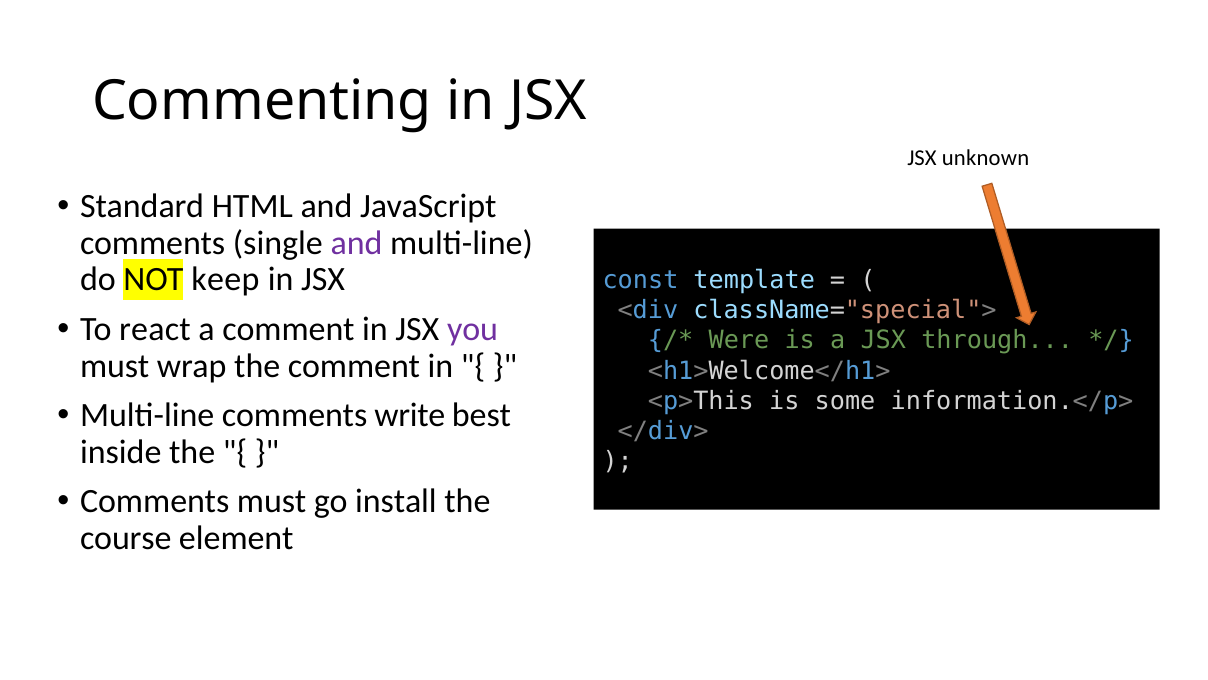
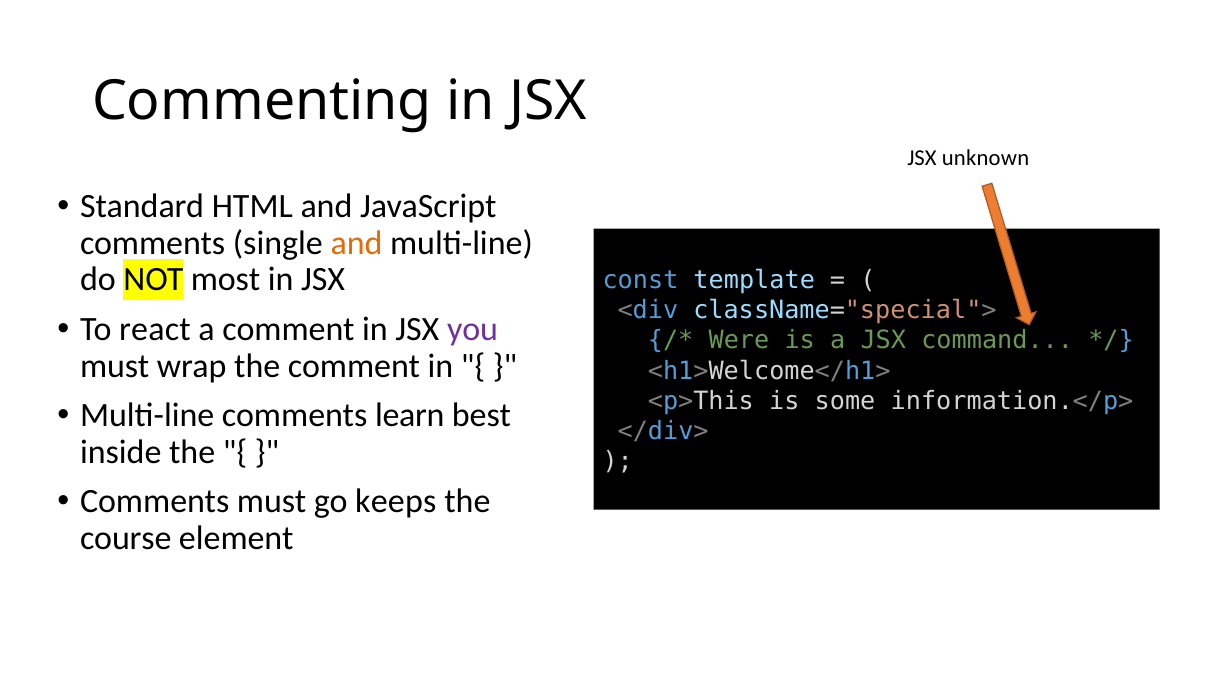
and colour: purple -> orange (357, 243)
keep: keep -> most (226, 279)
through: through -> command (997, 340)
write: write -> learn (410, 415)
install: install -> keeps (396, 501)
